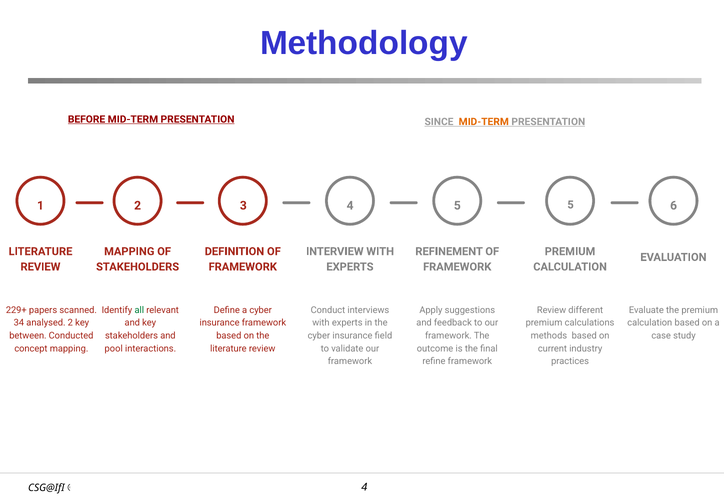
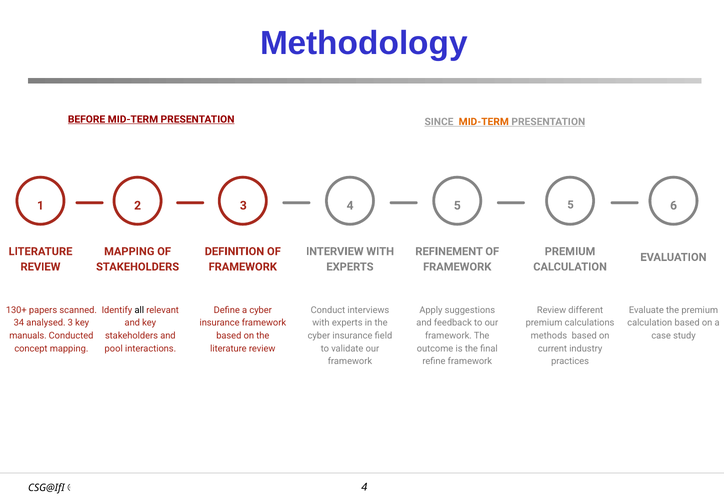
229+: 229+ -> 130+ (16, 310)
all colour: green -> black (139, 310)
analysed 2: 2 -> 3 (70, 323)
between: between -> manuals (28, 336)
